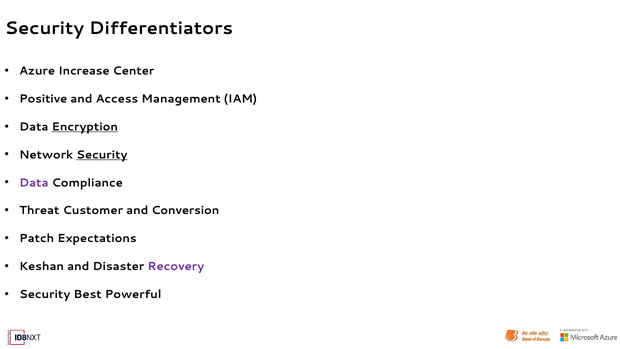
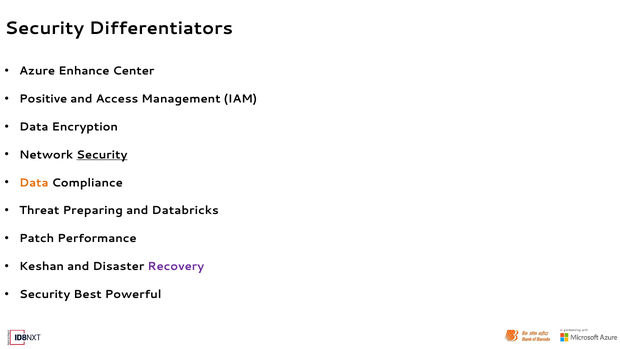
Increase: Increase -> Enhance (84, 71)
Encryption underline: present -> none (85, 127)
Data colour: purple -> orange (34, 183)
Customer: Customer -> Preparing (93, 210)
Conversion: Conversion -> Databricks (185, 210)
Expectations: Expectations -> Performance (97, 238)
